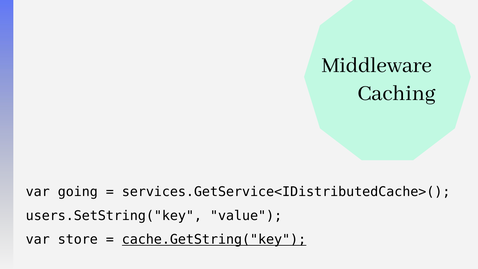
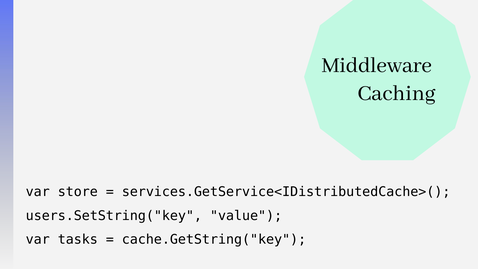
going: going -> store (78, 192)
store: store -> tasks (78, 240)
cache.GetString("key underline: present -> none (214, 240)
